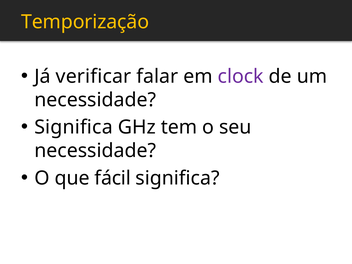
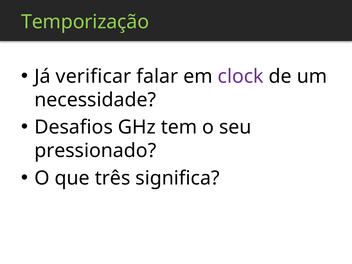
Temporização colour: yellow -> light green (85, 22)
Significa: Significa -> Desafios (74, 127)
necessidade: necessidade -> pressionado (95, 151)
fácil: fácil -> três (113, 178)
